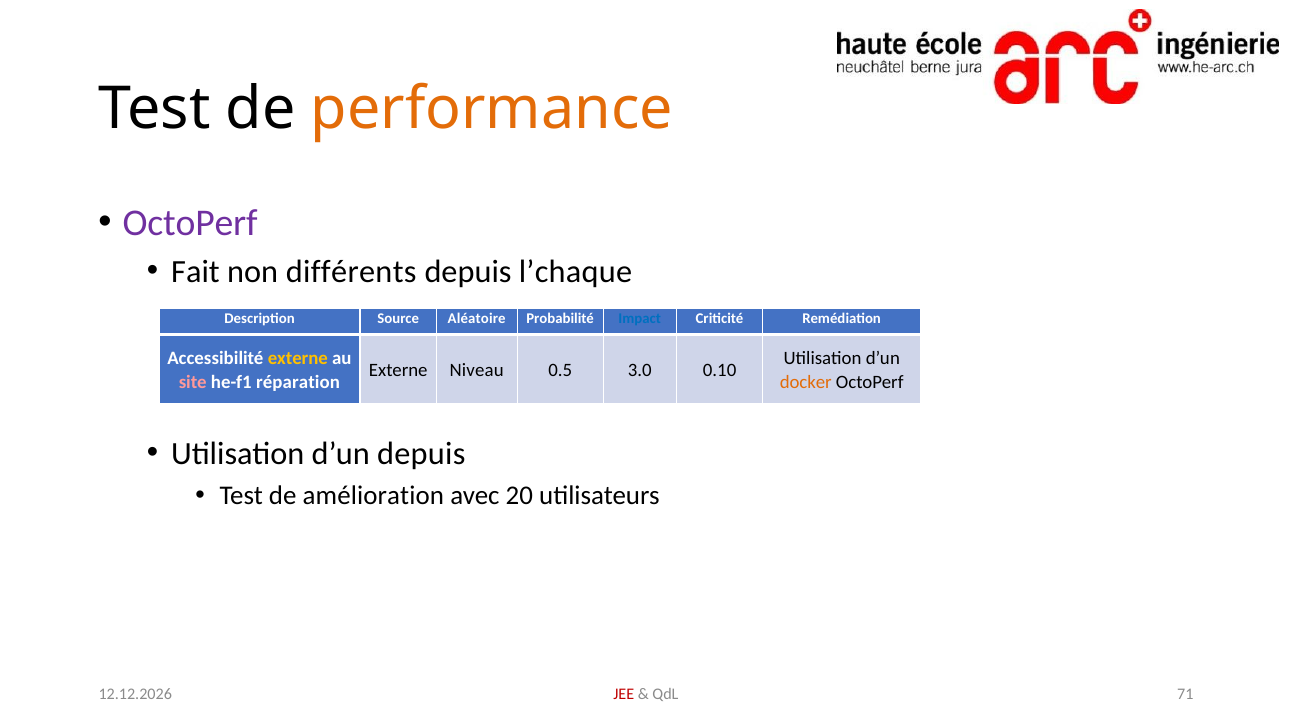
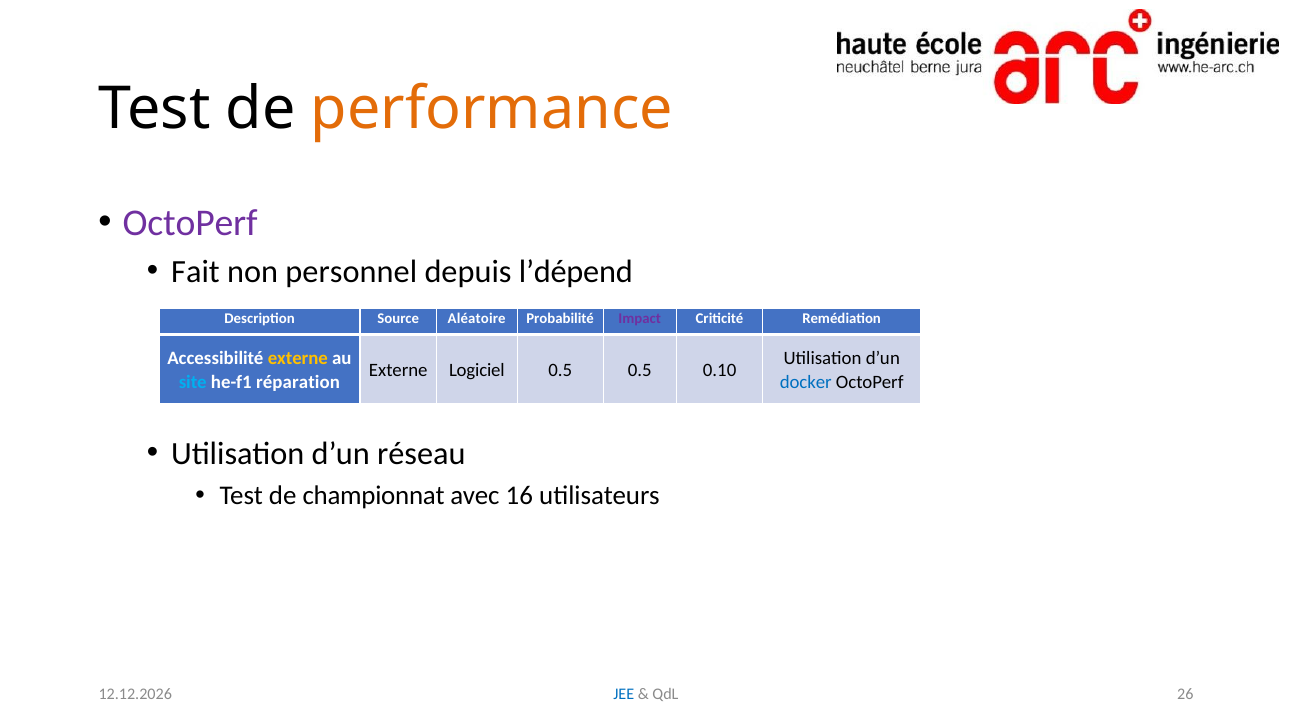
différents: différents -> personnel (351, 272)
l’chaque: l’chaque -> l’dépend (576, 272)
Impact colour: blue -> purple (640, 319)
Niveau: Niveau -> Logiciel (477, 370)
0.5 3.0: 3.0 -> 0.5 (640, 370)
site colour: pink -> light blue (193, 383)
docker colour: orange -> blue (806, 383)
d’un depuis: depuis -> réseau (421, 454)
amélioration: amélioration -> championnat (374, 496)
20: 20 -> 16 (519, 496)
JEE colour: red -> blue (624, 694)
71: 71 -> 26 (1185, 694)
